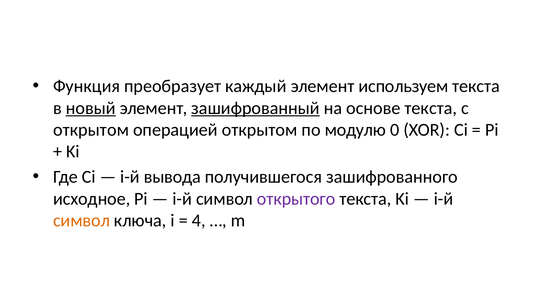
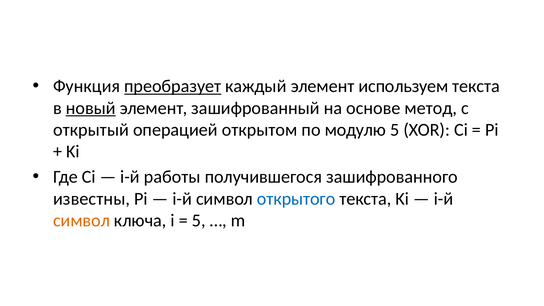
преобразует underline: none -> present (173, 86)
зашифрованный underline: present -> none (256, 108)
основе текста: текста -> метод (431, 108)
открытом: открытом -> открытый (91, 130)
модулю 0: 0 -> 5 (395, 130)
вывода: вывода -> работы (172, 177)
исходное: исходное -> известны (92, 199)
открытого colour: purple -> blue (296, 199)
4: 4 -> 5 (199, 220)
